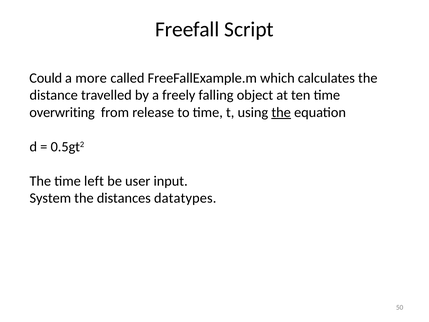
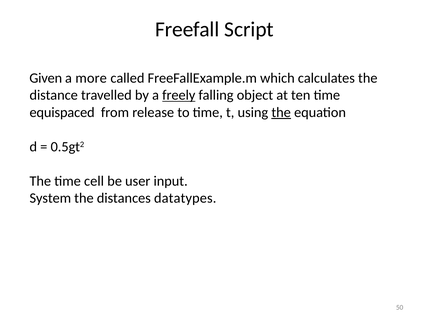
Could: Could -> Given (46, 78)
freely underline: none -> present (179, 95)
overwriting: overwriting -> equispaced (62, 112)
left: left -> cell (94, 181)
